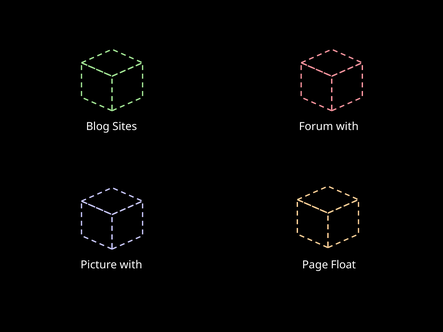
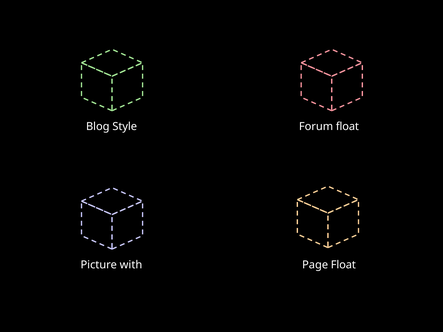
Sites: Sites -> Style (125, 127)
Forum with: with -> float (347, 127)
